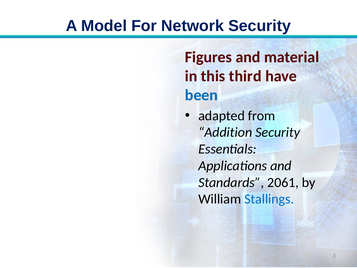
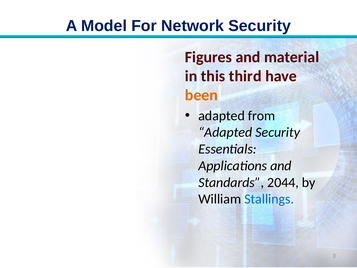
been colour: blue -> orange (201, 95)
Addition: Addition -> Adapted (225, 132)
2061: 2061 -> 2044 (283, 182)
